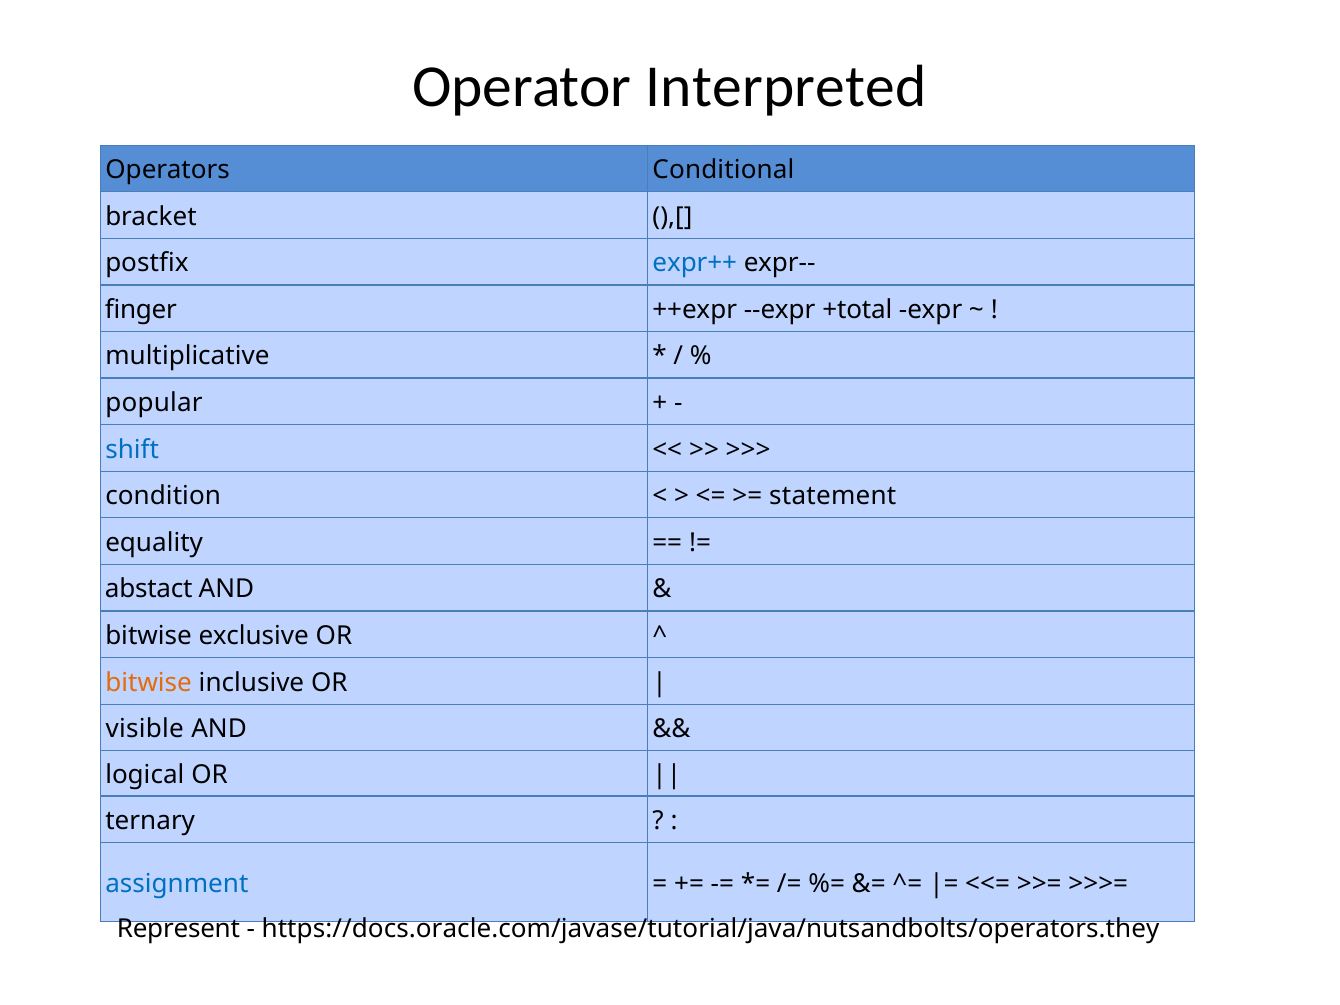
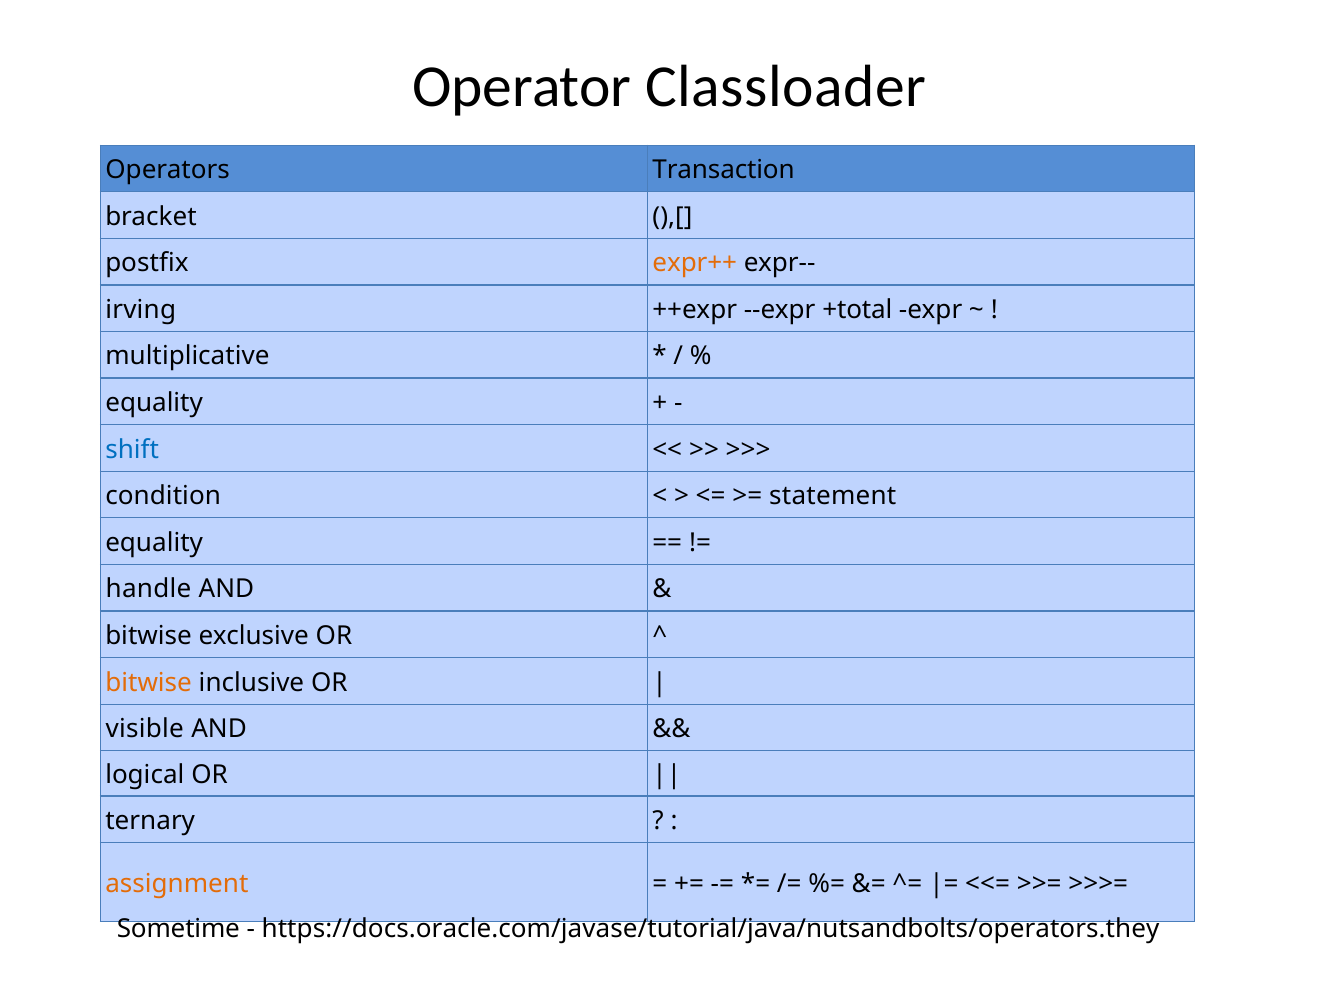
Interpreted: Interpreted -> Classloader (786, 87)
Conditional: Conditional -> Transaction (724, 170)
expr++ colour: blue -> orange (695, 263)
finger: finger -> irving (141, 310)
popular: popular -> equality (154, 403)
abstact: abstact -> handle (148, 589)
assignment colour: blue -> orange (177, 884)
Represent: Represent -> Sometime (178, 929)
